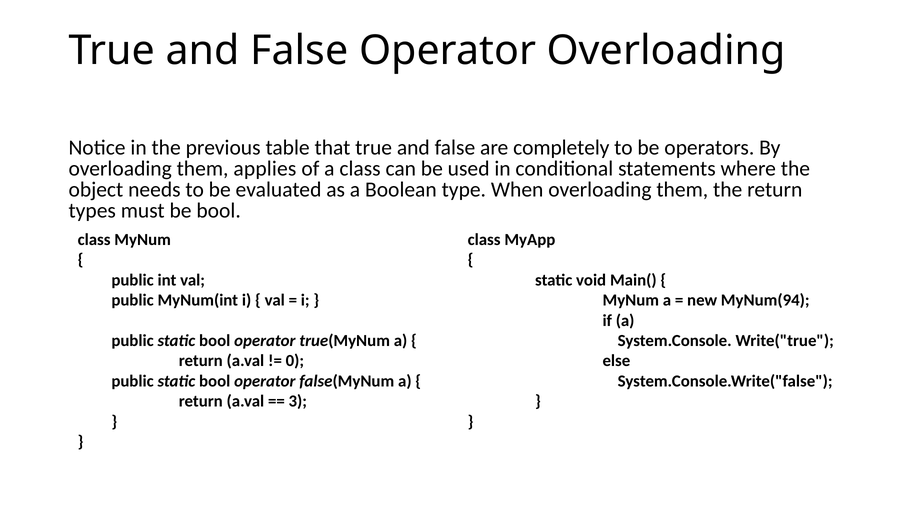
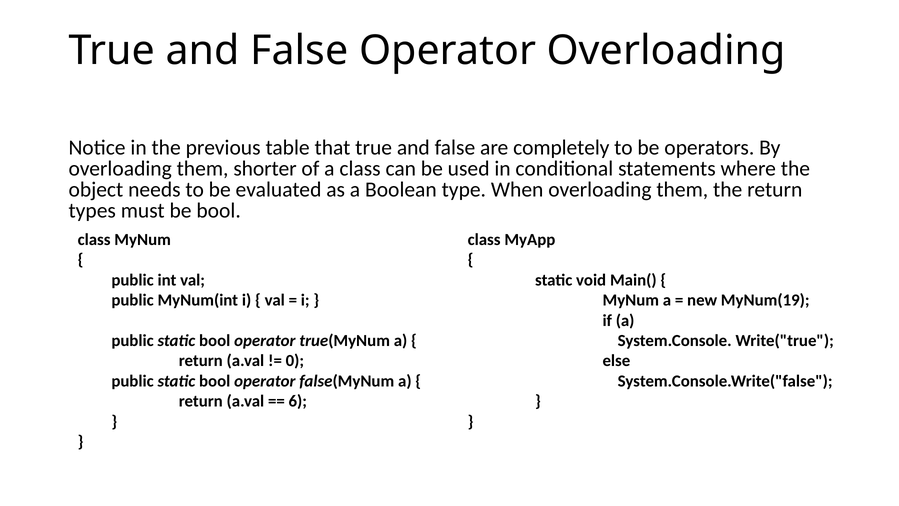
applies: applies -> shorter (265, 169)
MyNum(94: MyNum(94 -> MyNum(19 (765, 300)
3: 3 -> 6 (298, 401)
